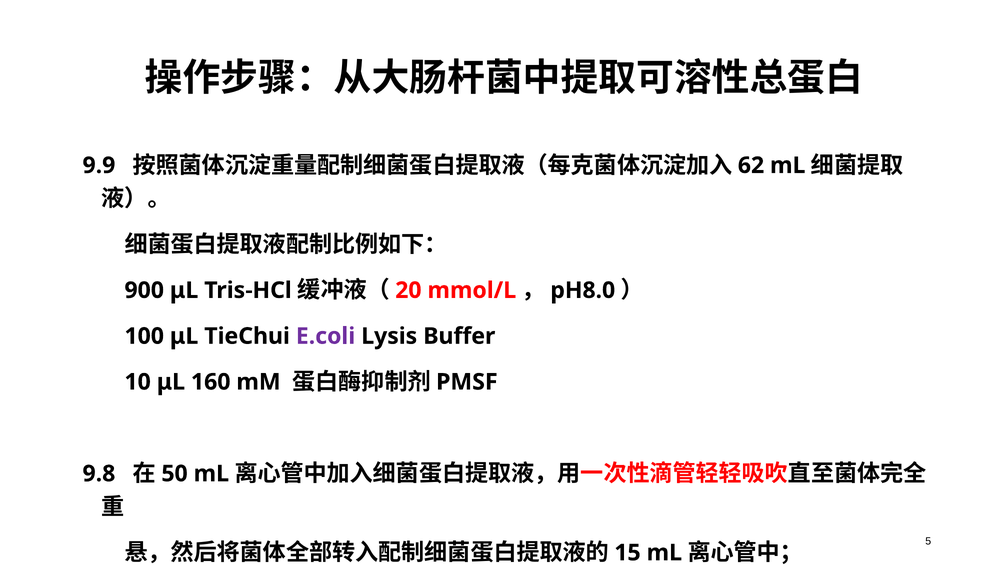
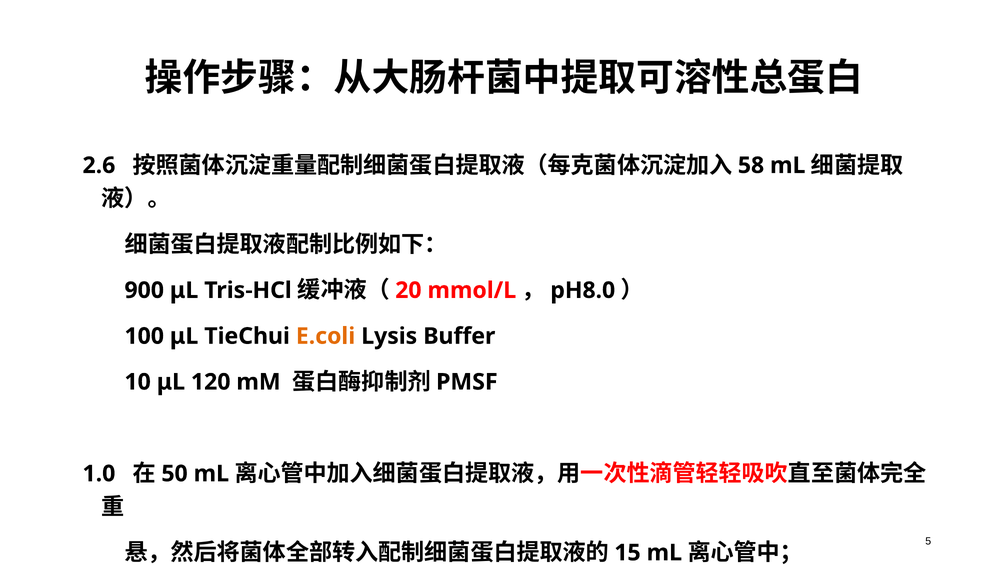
9.9: 9.9 -> 2.6 (99, 165)
62: 62 -> 58 (751, 165)
E.coli colour: purple -> orange (326, 336)
160: 160 -> 120 (211, 382)
9.8: 9.8 -> 1.0 (99, 474)
